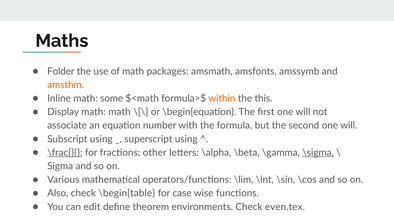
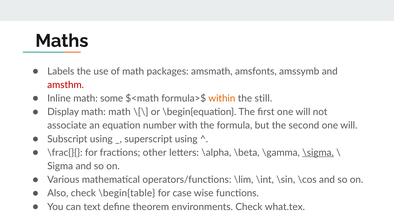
Folder: Folder -> Labels (61, 71)
amsthm colour: orange -> red (66, 85)
this: this -> still (263, 99)
\frac{}{ underline: present -> none (65, 153)
edit: edit -> text (92, 207)
even.tex: even.tex -> what.tex (285, 207)
